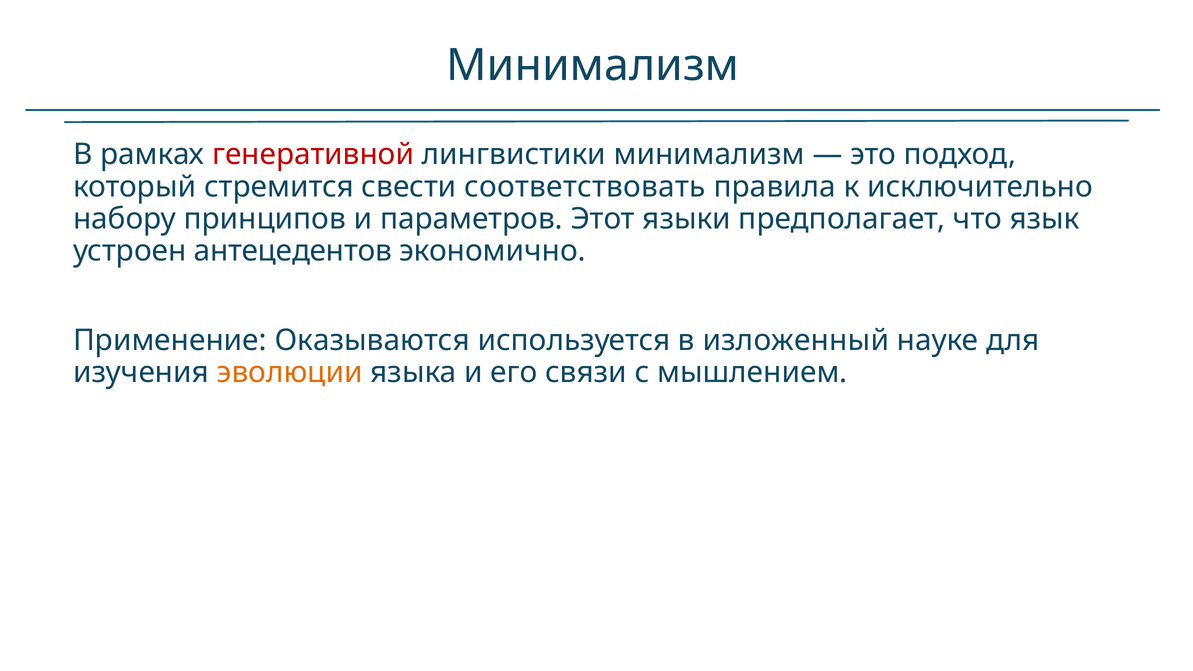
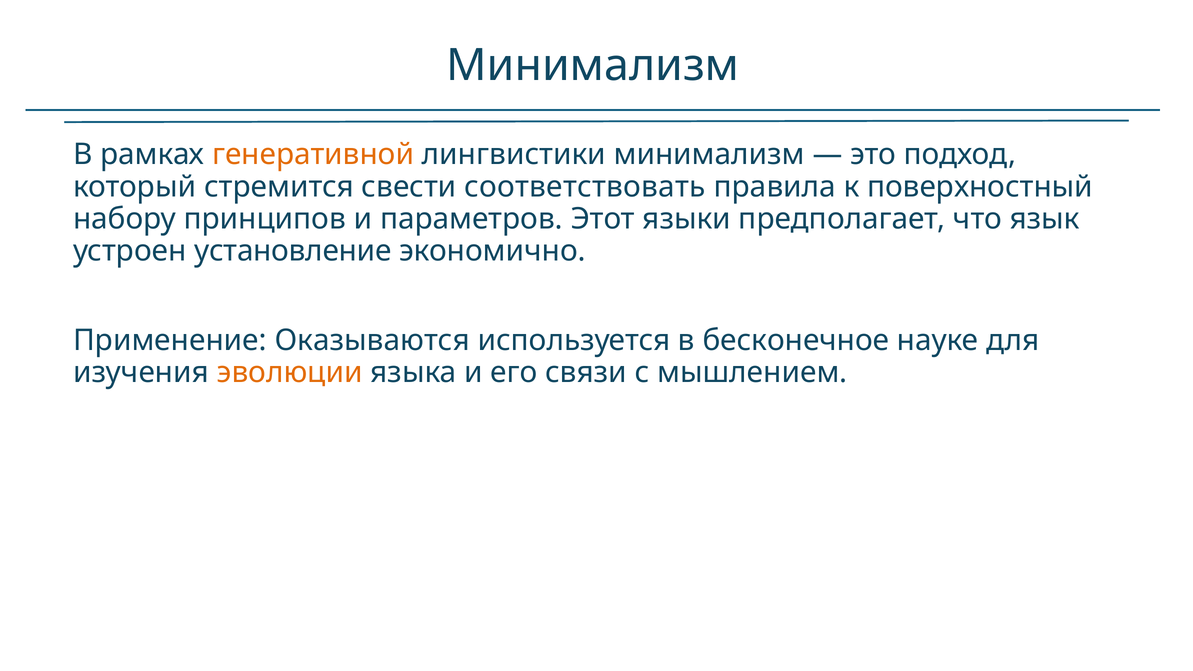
генеративной colour: red -> orange (313, 155)
исключительно: исключительно -> поверхностный (980, 187)
антецедентов: антецедентов -> установление (293, 251)
изложенный: изложенный -> бесконечное (796, 340)
